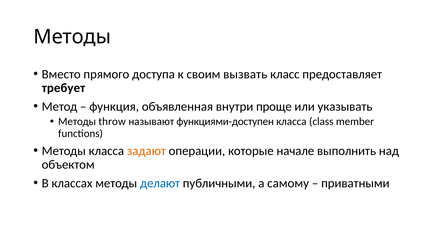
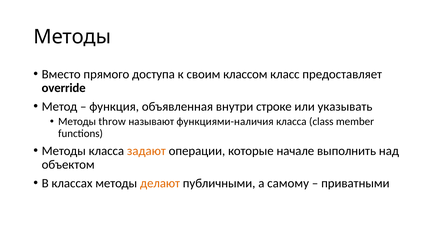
вызвать: вызвать -> классом (245, 74)
требует: требует -> override (64, 88)
проще: проще -> строке (274, 106)
функциями-доступен: функциями-доступен -> функциями-наличия (225, 122)
делают colour: blue -> orange (160, 183)
